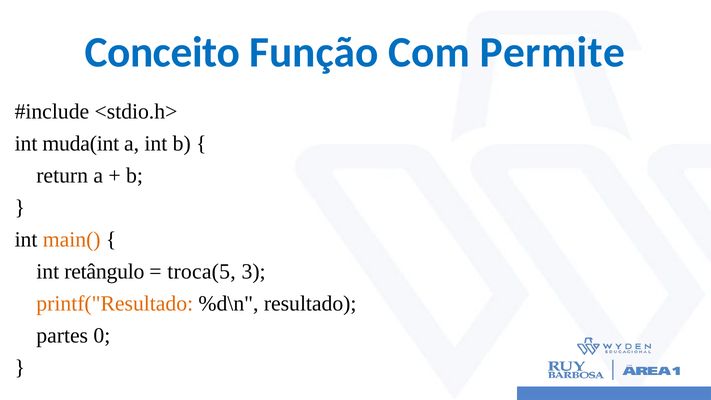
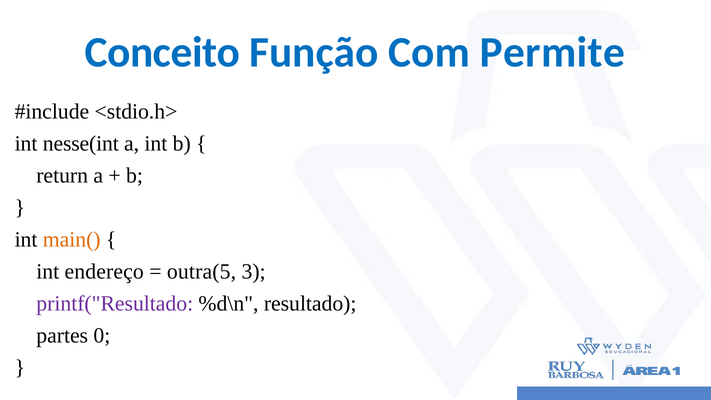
muda(int: muda(int -> nesse(int (81, 143)
retângulo: retângulo -> endereço (104, 271)
troca(5: troca(5 -> outra(5 (202, 271)
printf("Resultado colour: orange -> purple (115, 303)
